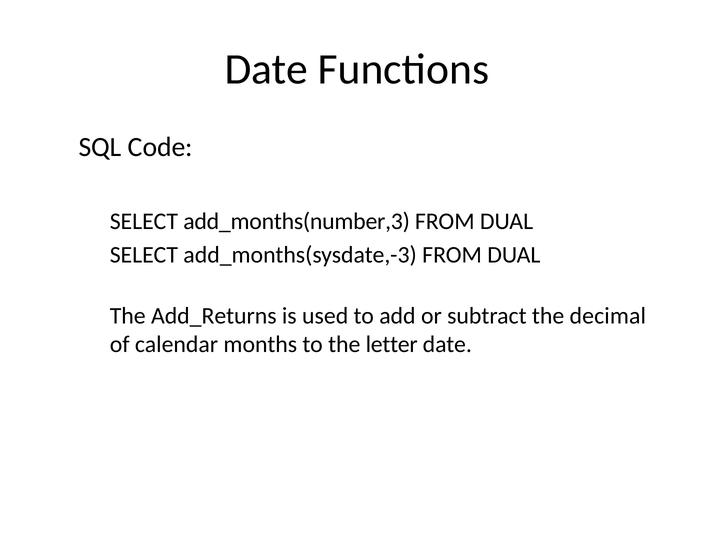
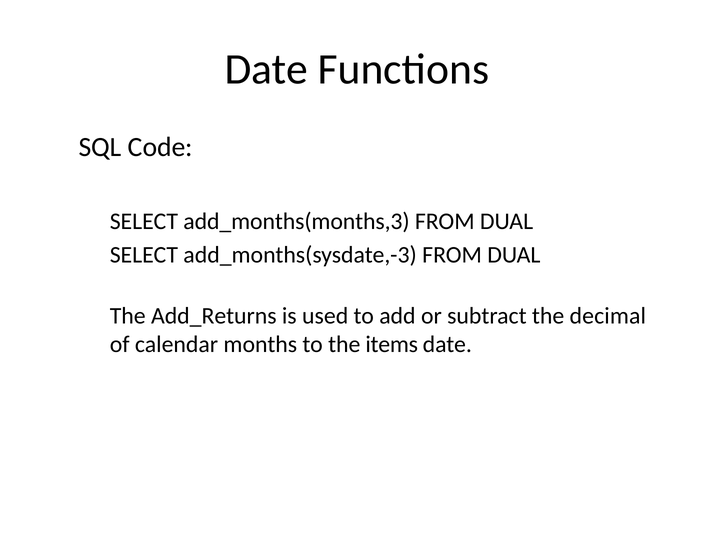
add_months(number,3: add_months(number,3 -> add_months(months,3 (297, 221)
letter: letter -> items (392, 344)
